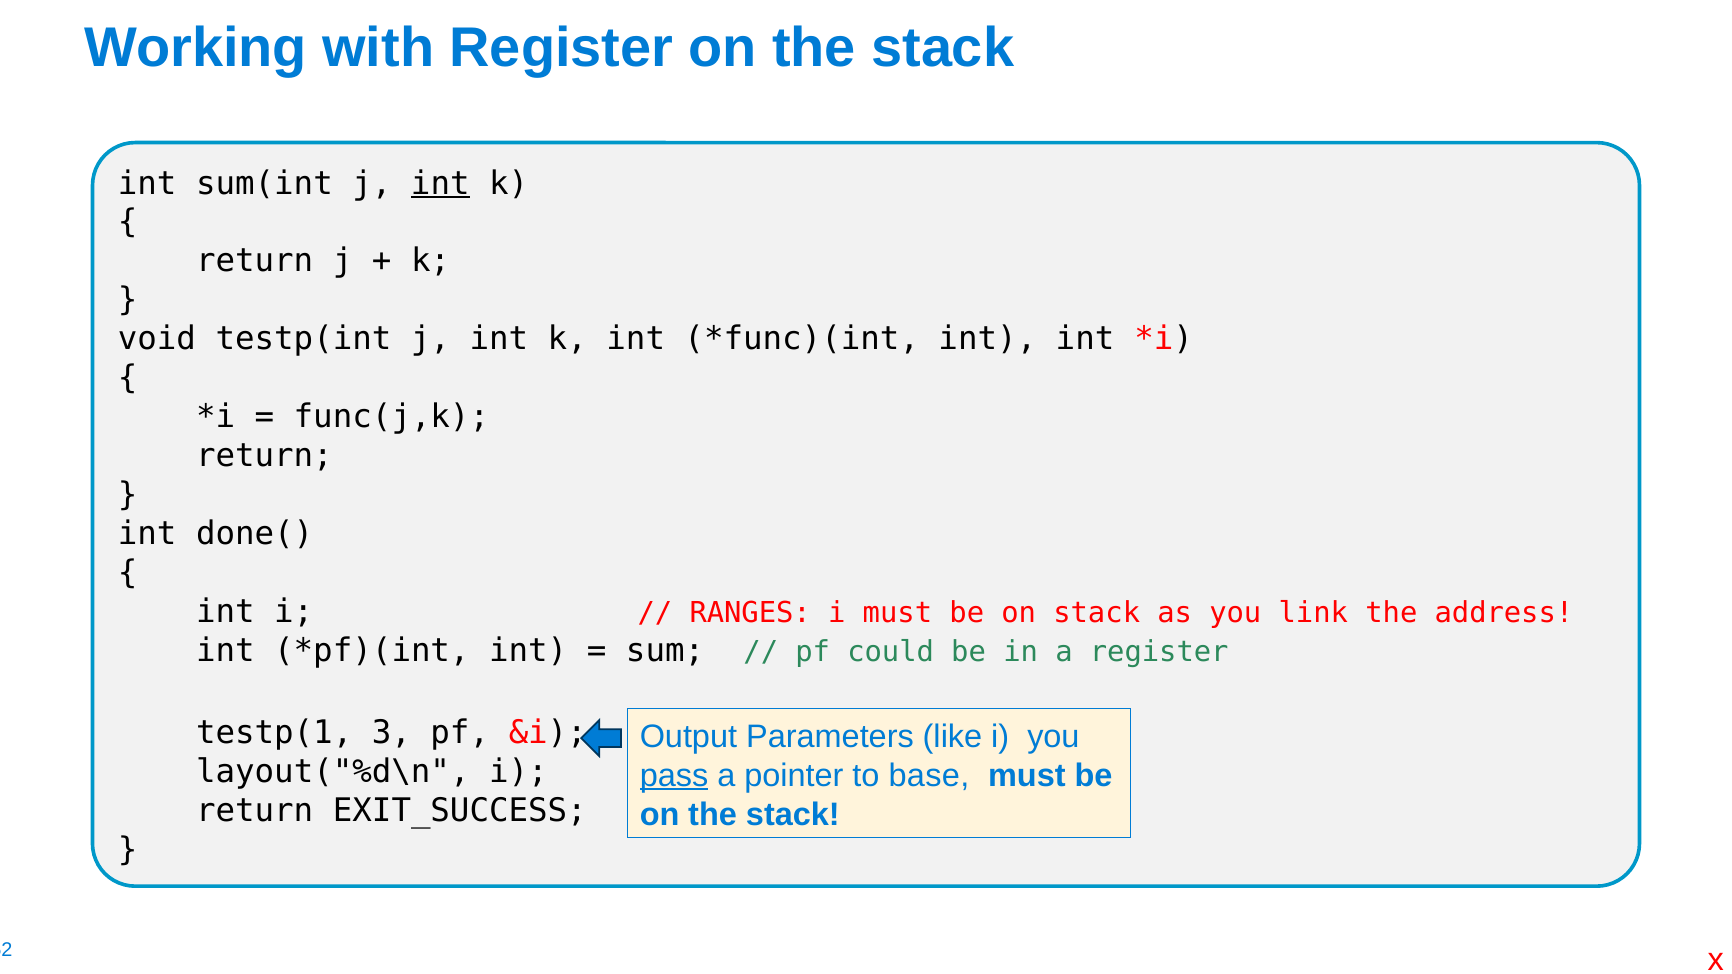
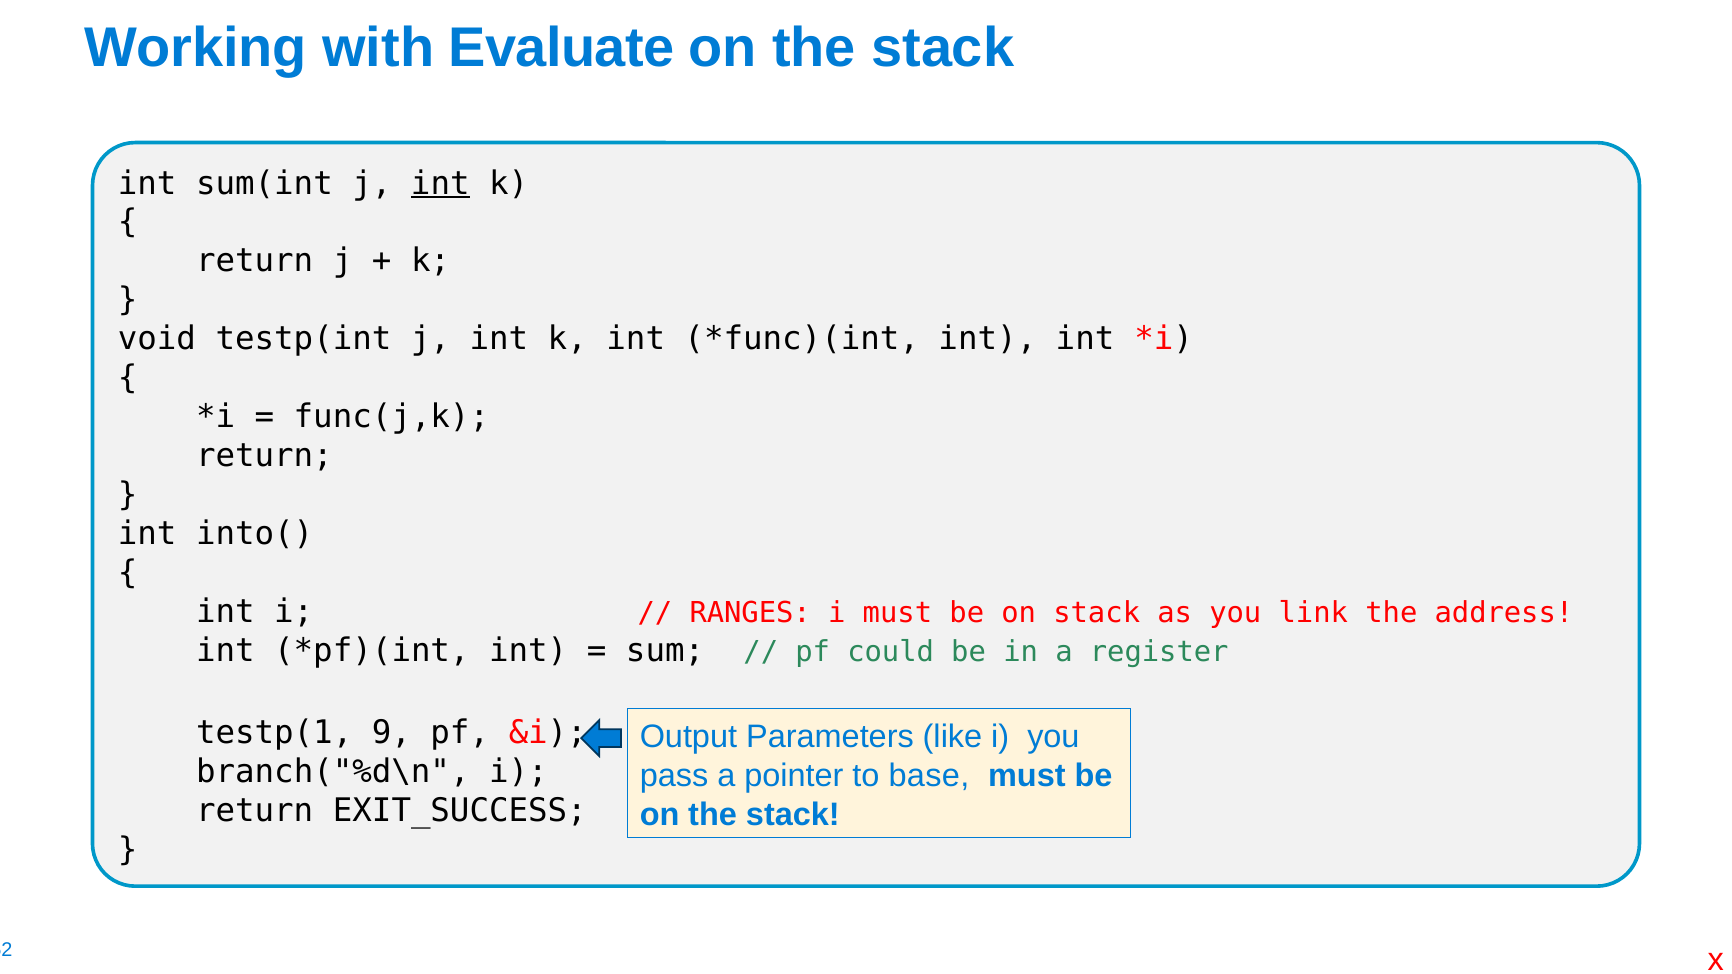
with Register: Register -> Evaluate (562, 48)
done(: done( -> into( (255, 534)
3: 3 -> 9 (391, 733)
layout("%d\n: layout("%d\n -> branch("%d\n (333, 772)
pass underline: present -> none (674, 776)
